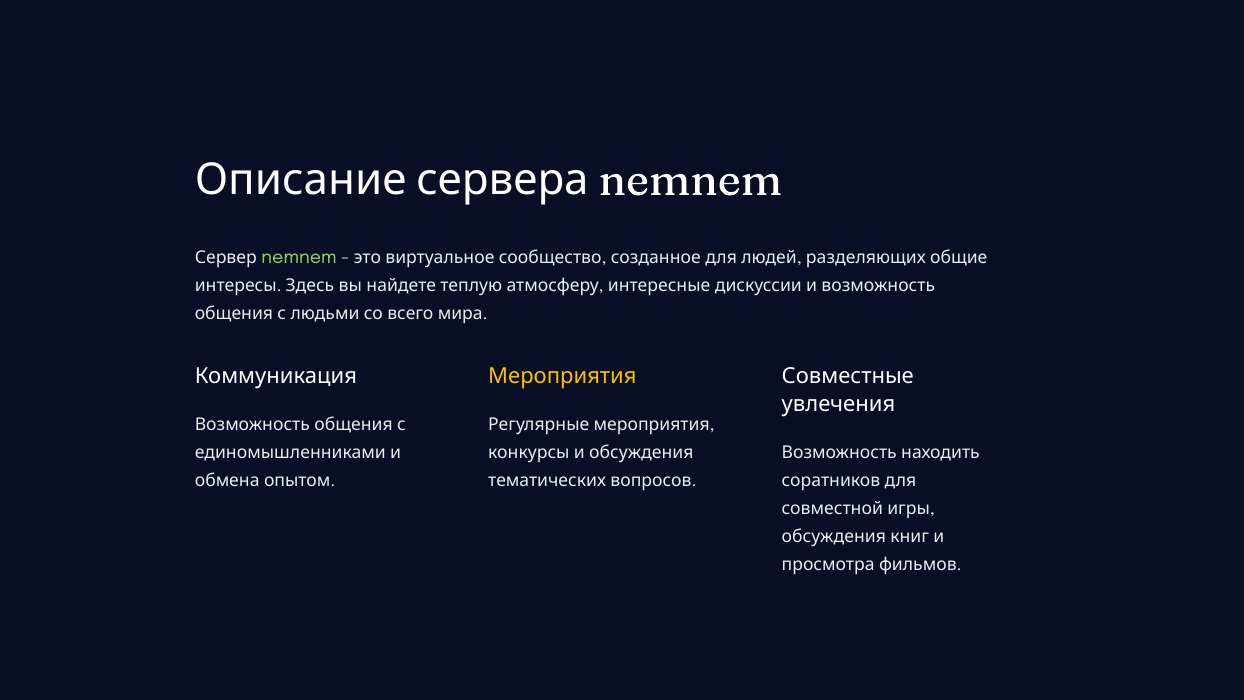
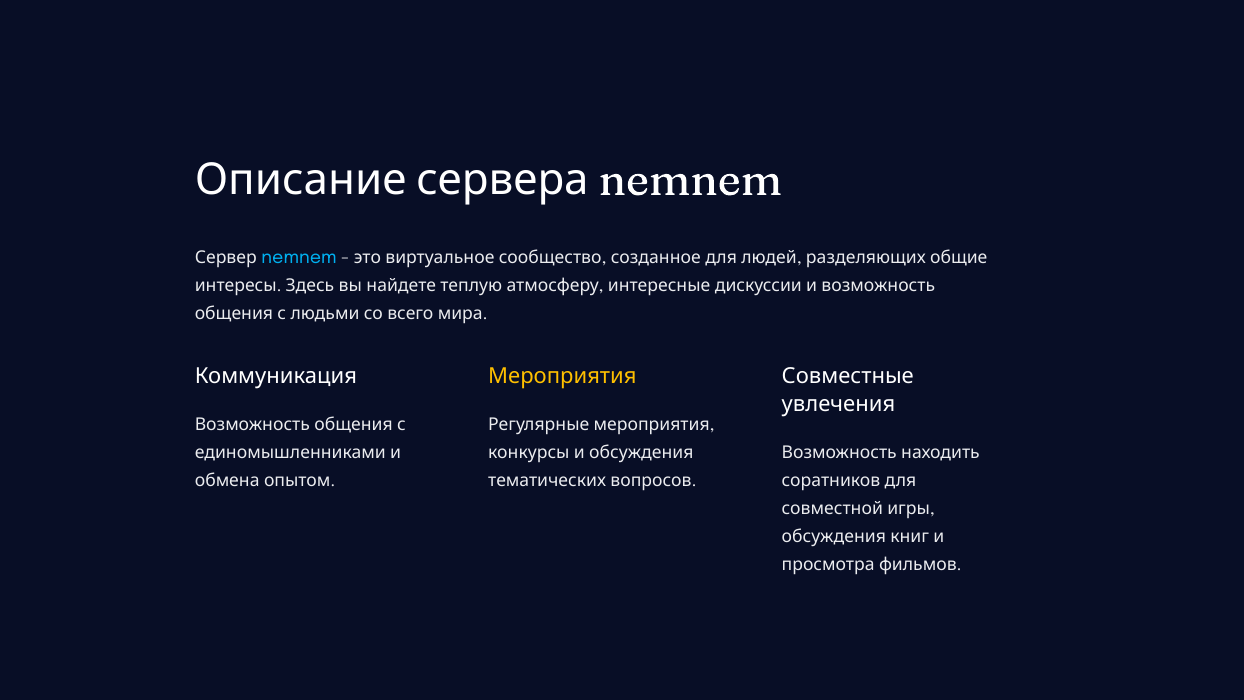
nemnem colour: light green -> light blue (299, 258)
